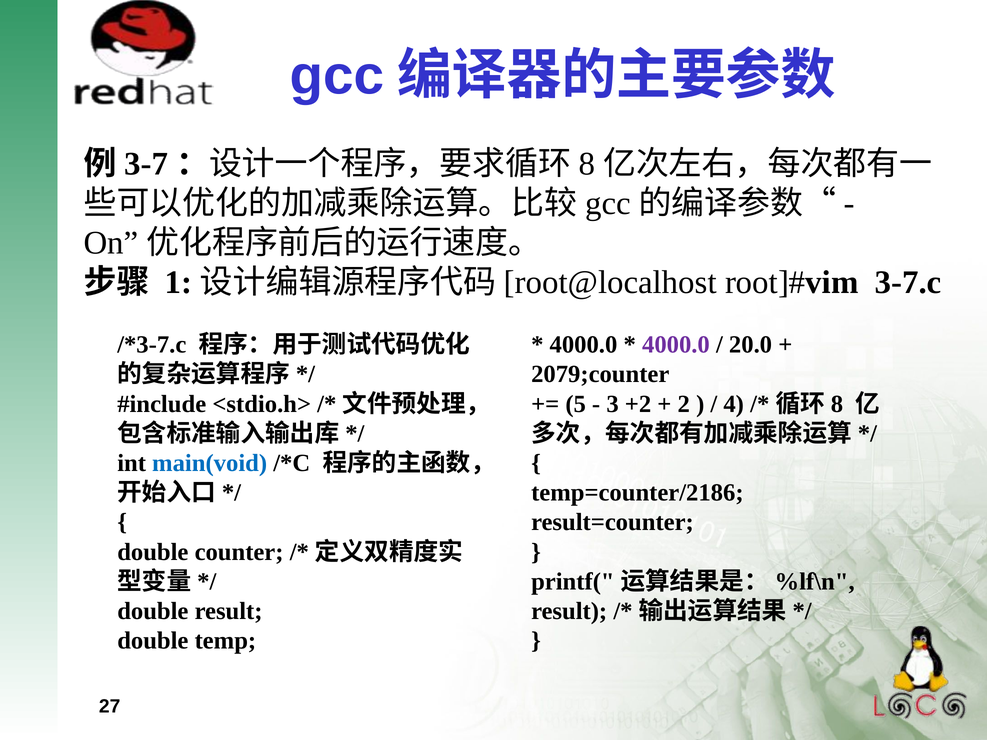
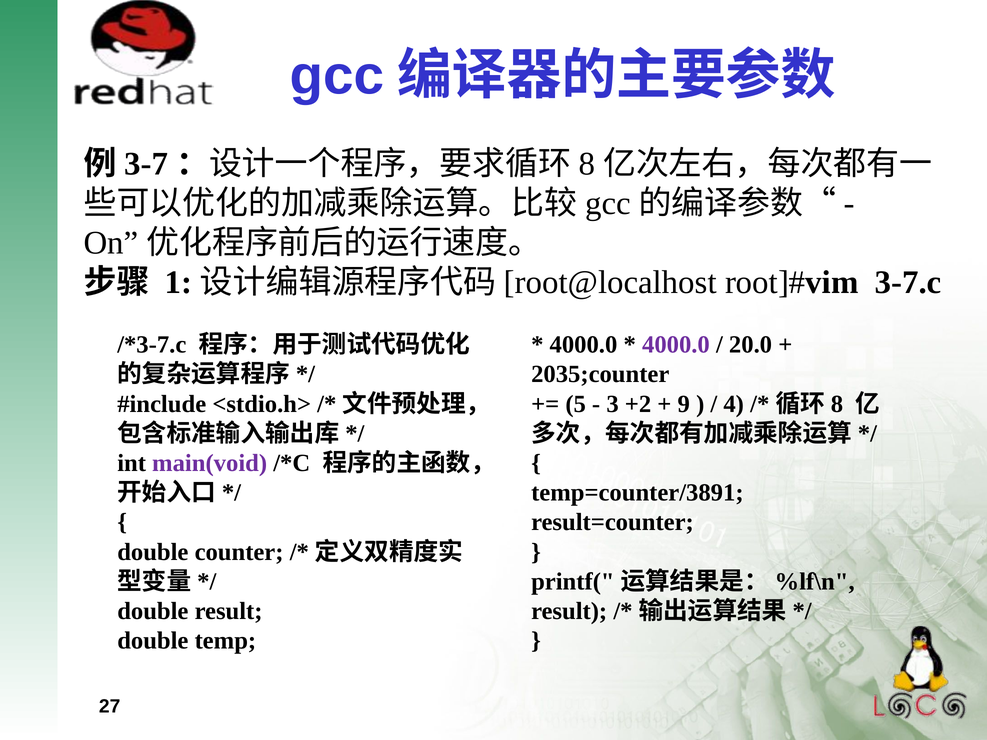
2079;counter: 2079;counter -> 2035;counter (600, 374)
2: 2 -> 9 (684, 404)
main(void colour: blue -> purple (210, 463)
temp=counter/2186: temp=counter/2186 -> temp=counter/3891 (637, 493)
